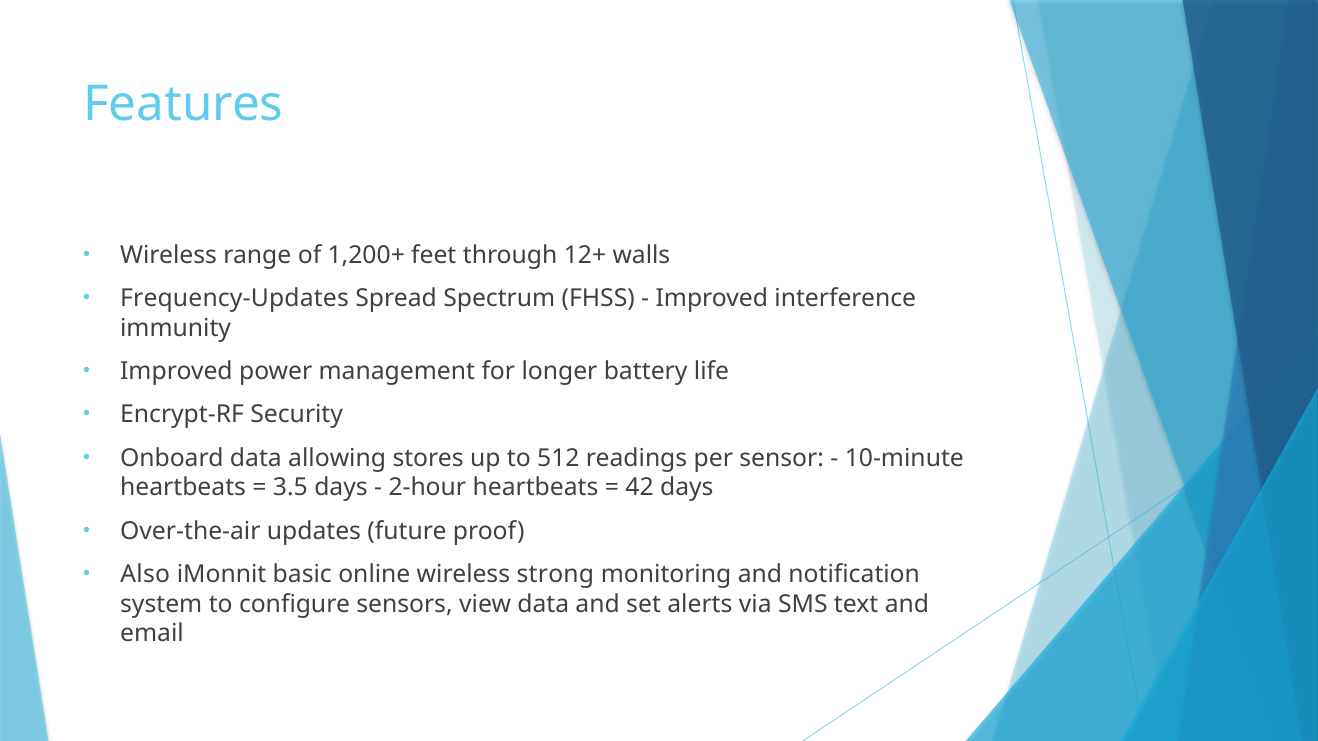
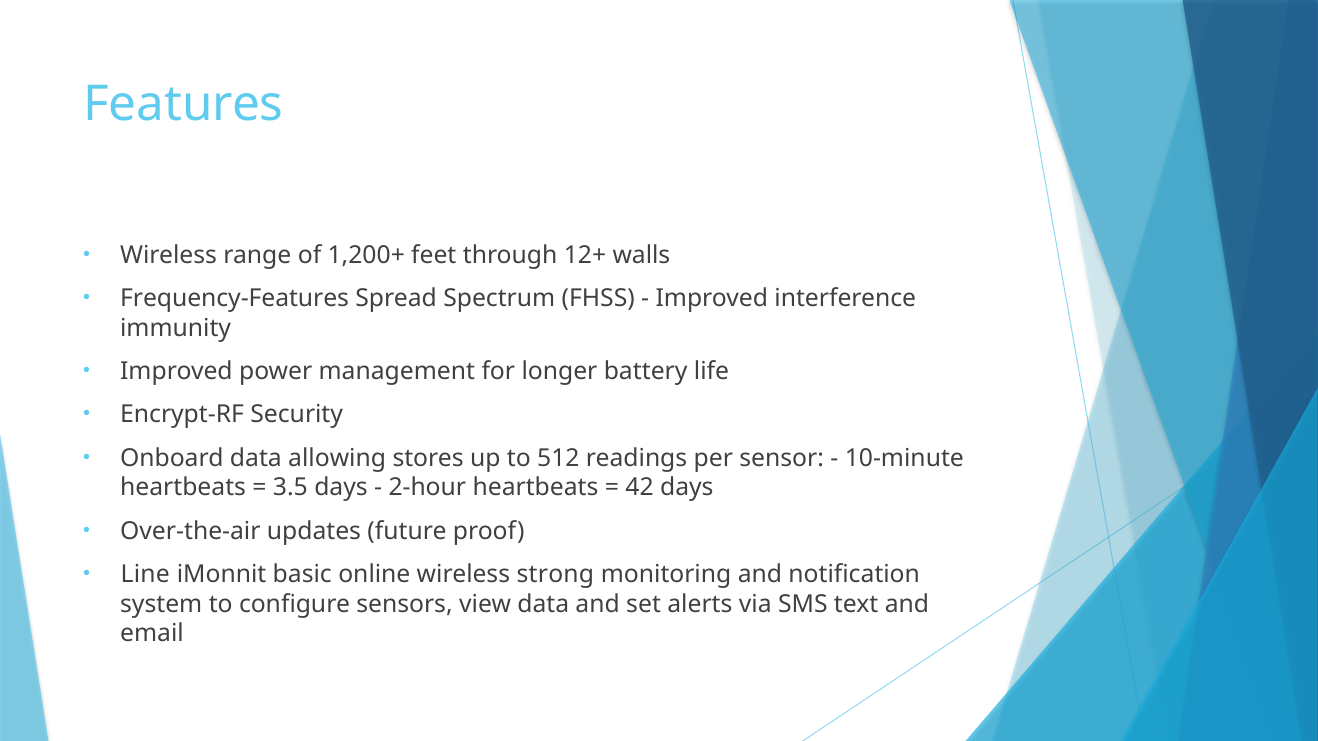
Frequency-Updates: Frequency-Updates -> Frequency-Features (235, 298)
Also: Also -> Line (145, 575)
